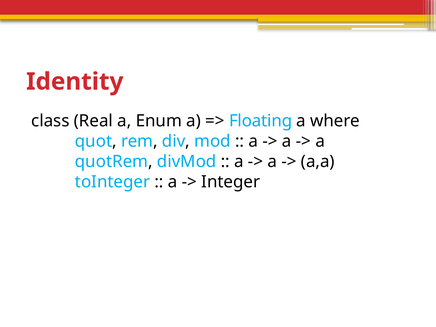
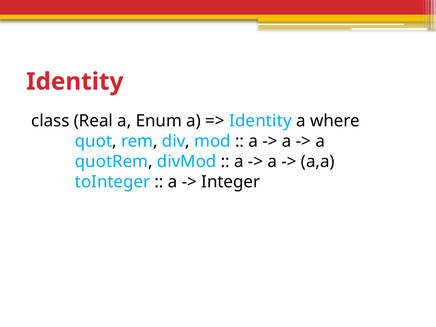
Floating: Floating -> Identity (260, 121)
